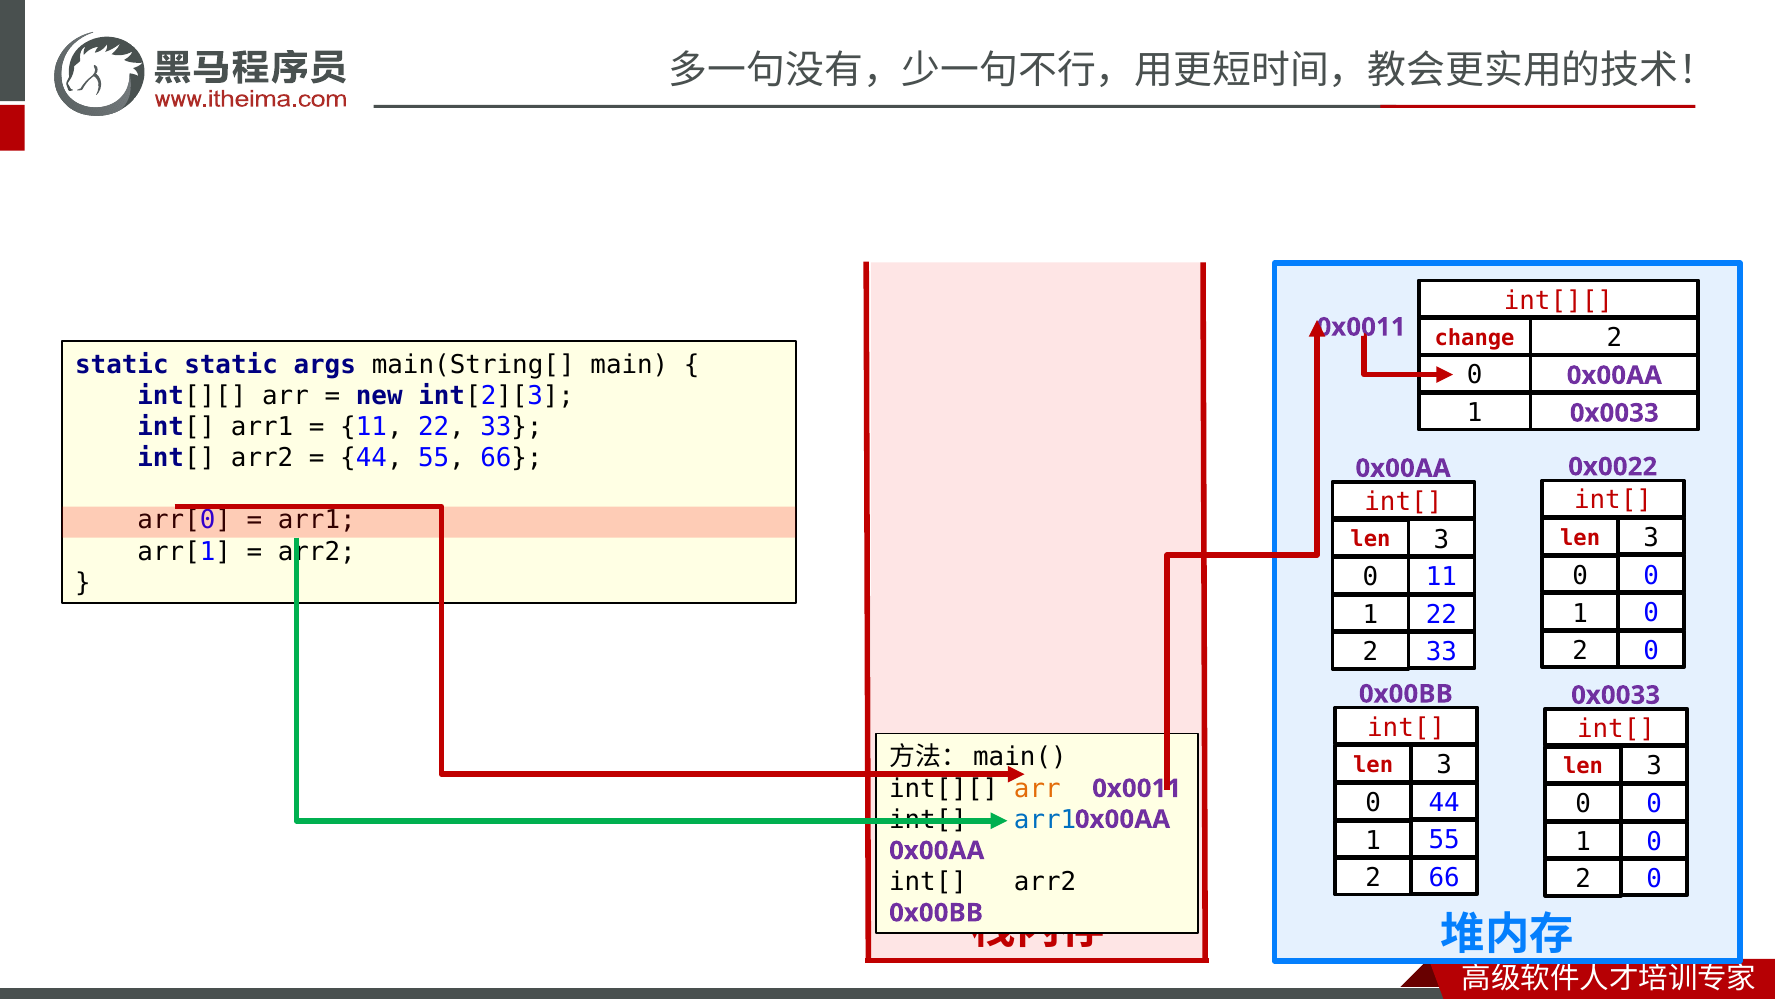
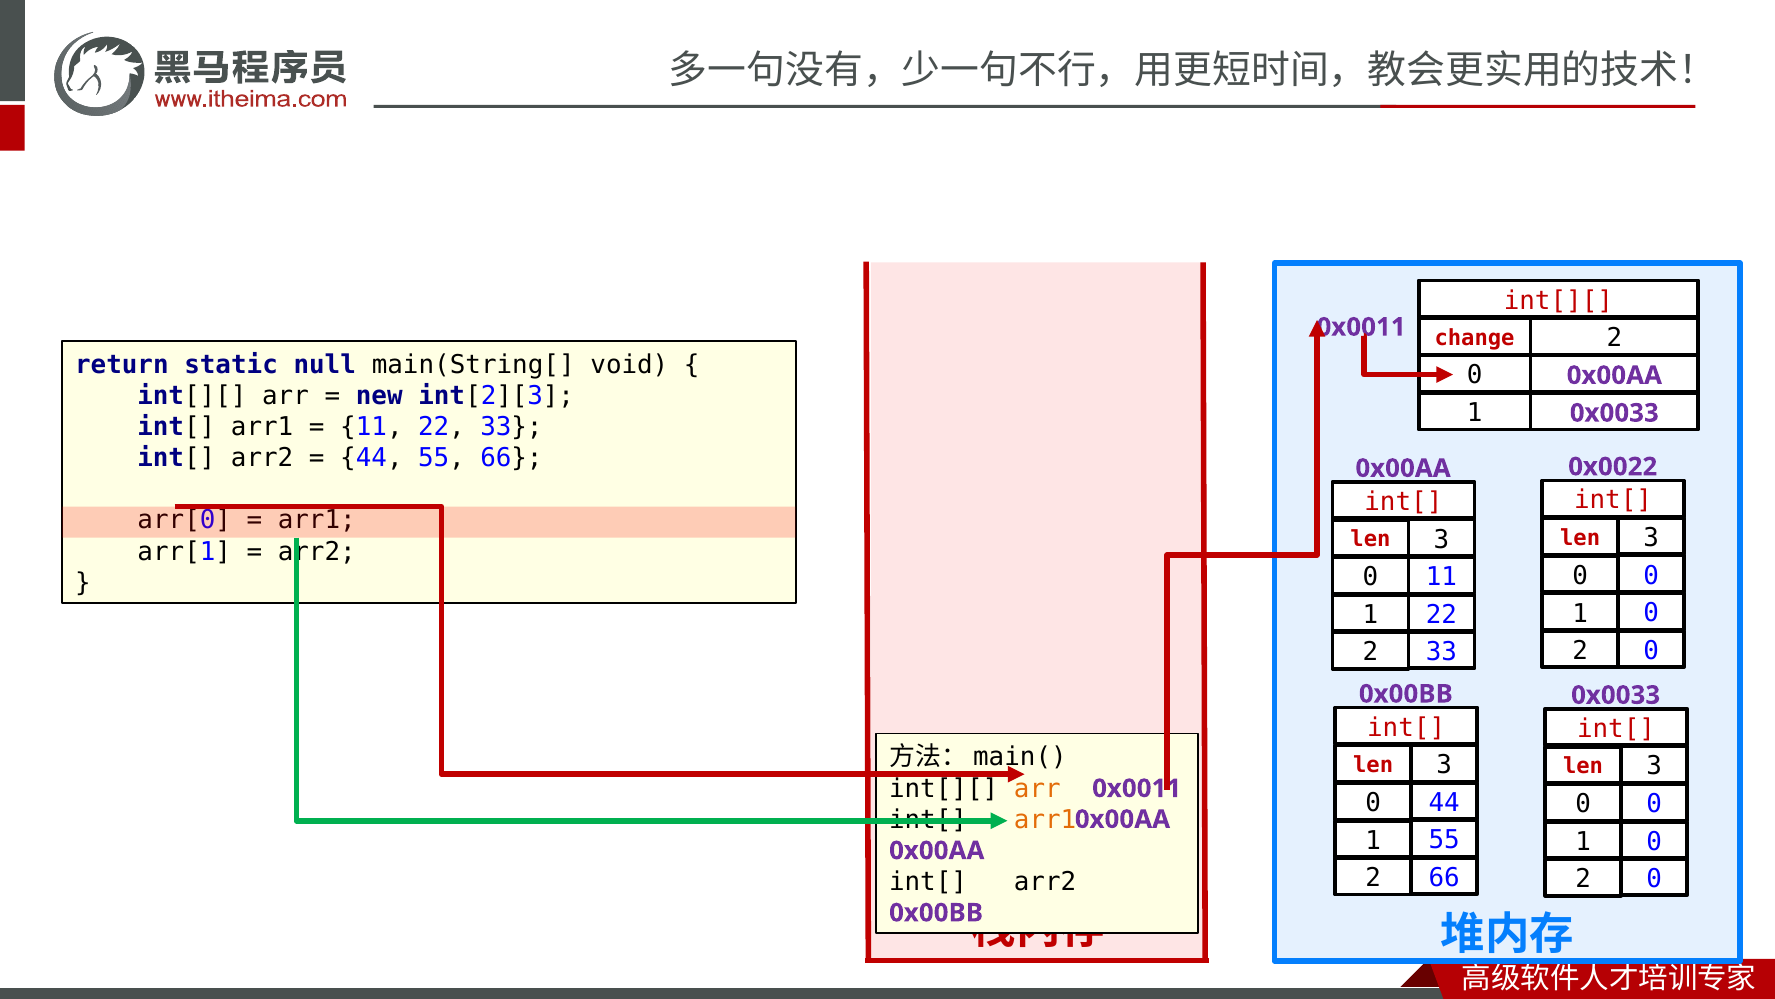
static: static -> return (122, 365)
args: args -> null (325, 365)
main: main -> void (629, 365)
arr1 colour: blue -> orange (1045, 819)
